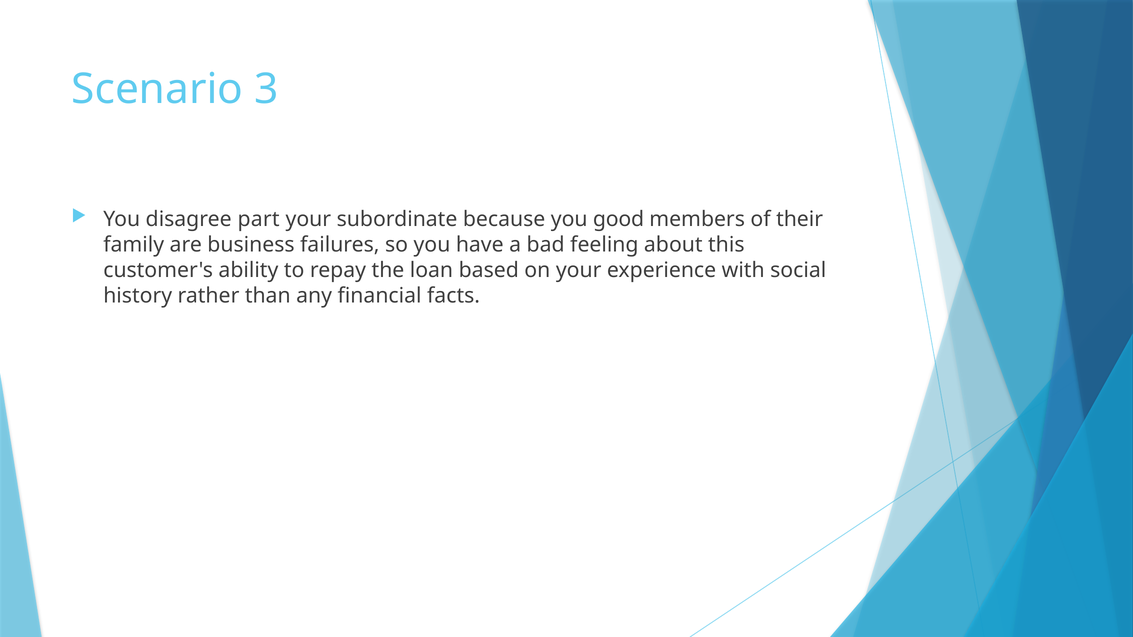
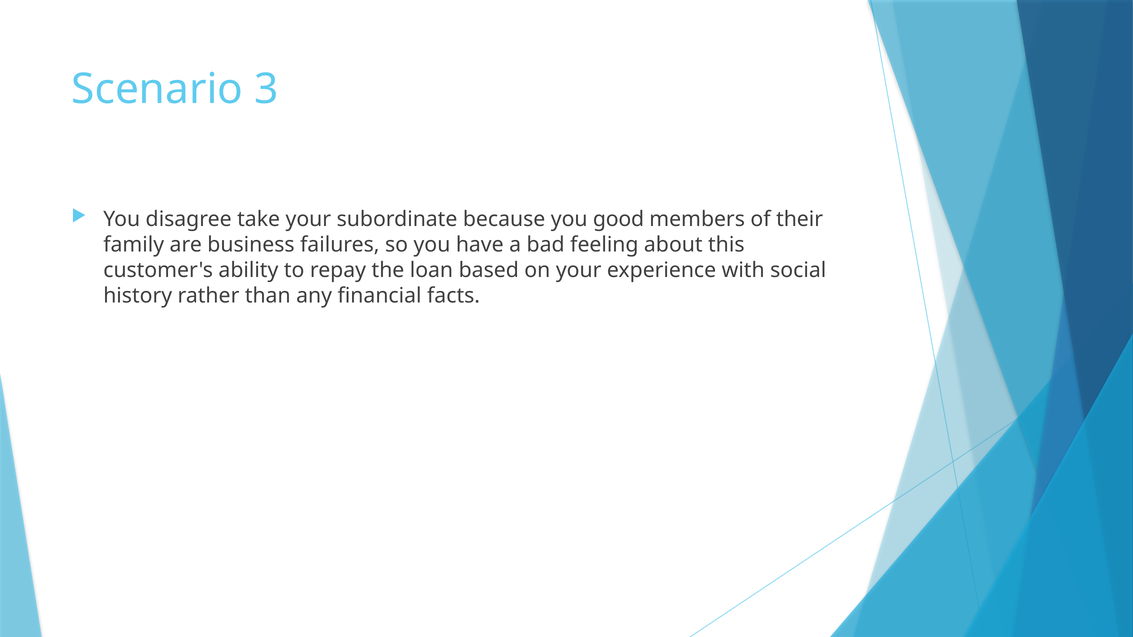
part: part -> take (259, 219)
